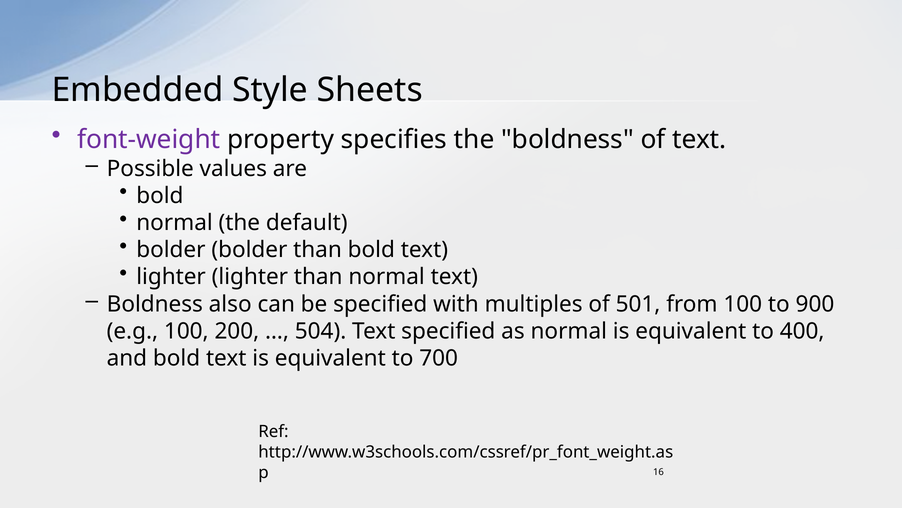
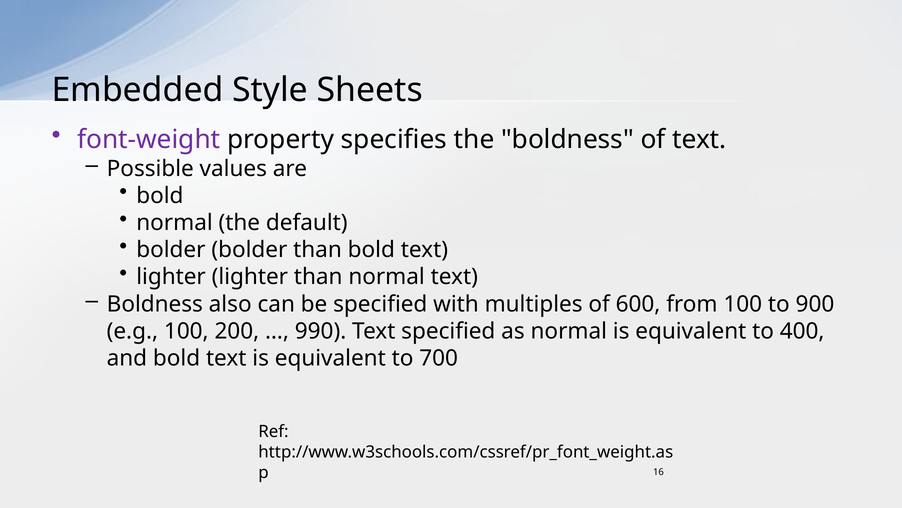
501: 501 -> 600 (638, 304)
504: 504 -> 990 (321, 331)
